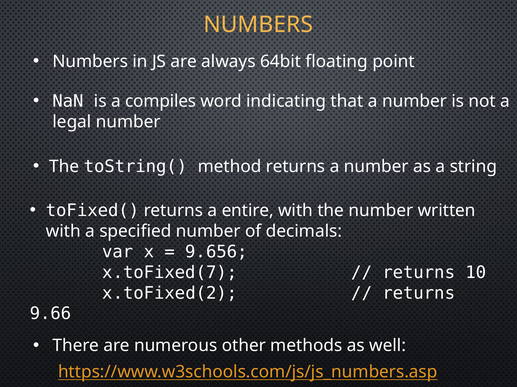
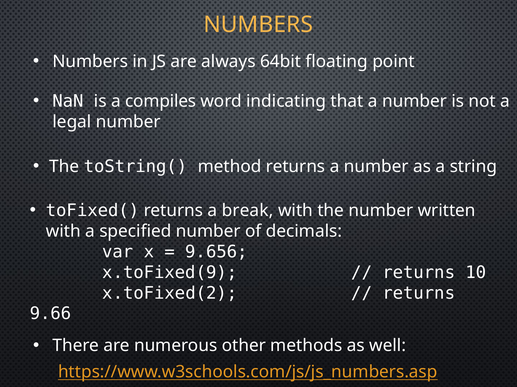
entire: entire -> break (248, 211)
x.toFixed(7: x.toFixed(7 -> x.toFixed(9 (170, 273)
